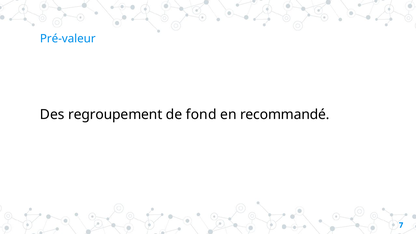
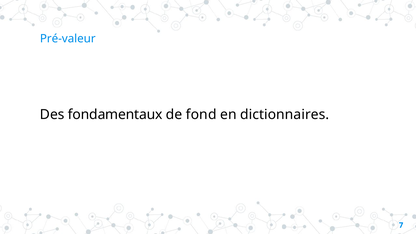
regroupement: regroupement -> fondamentaux (115, 114)
recommandé: recommandé -> dictionnaires (285, 114)
